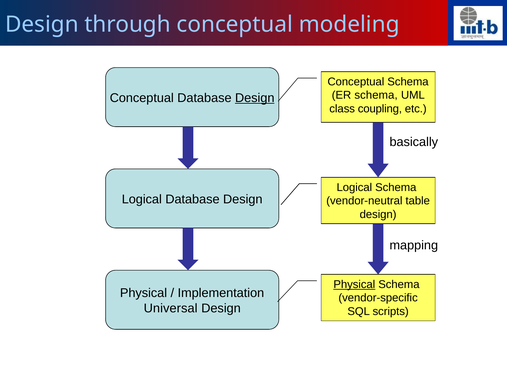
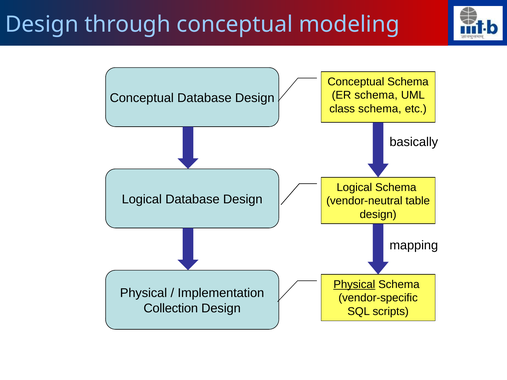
Design underline: present -> none (255, 98)
class coupling: coupling -> schema (380, 109)
Universal: Universal -> Collection (171, 308)
